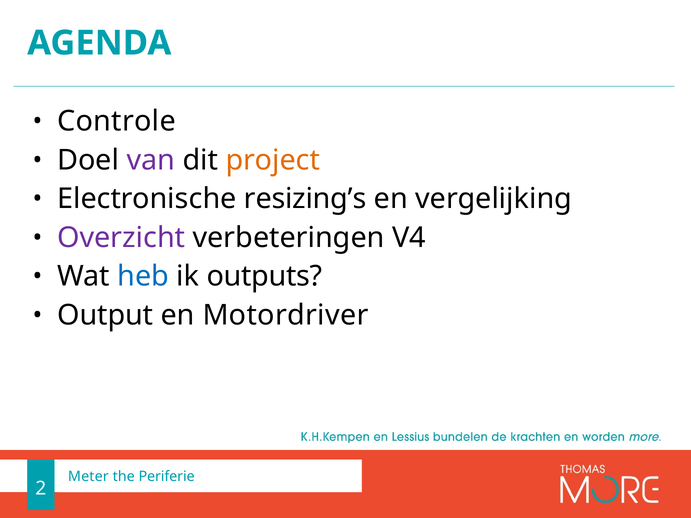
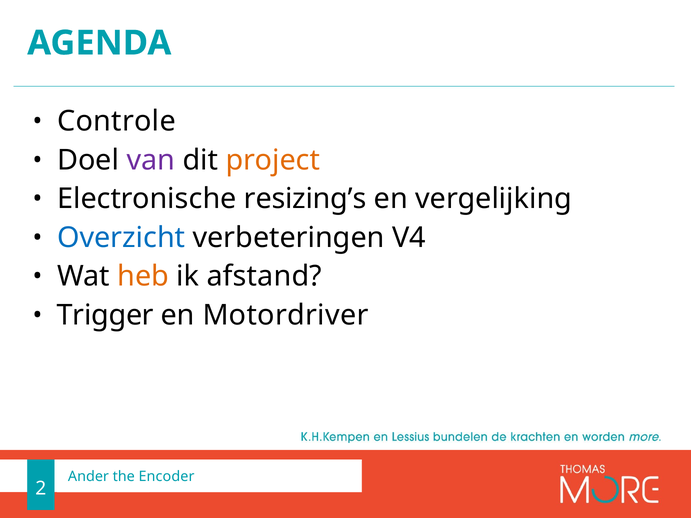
Overzicht colour: purple -> blue (121, 238)
heb colour: blue -> orange (143, 277)
outputs: outputs -> afstand (264, 277)
Output: Output -> Trigger (105, 315)
Meter: Meter -> Ander (88, 477)
Periferie: Periferie -> Encoder (166, 477)
